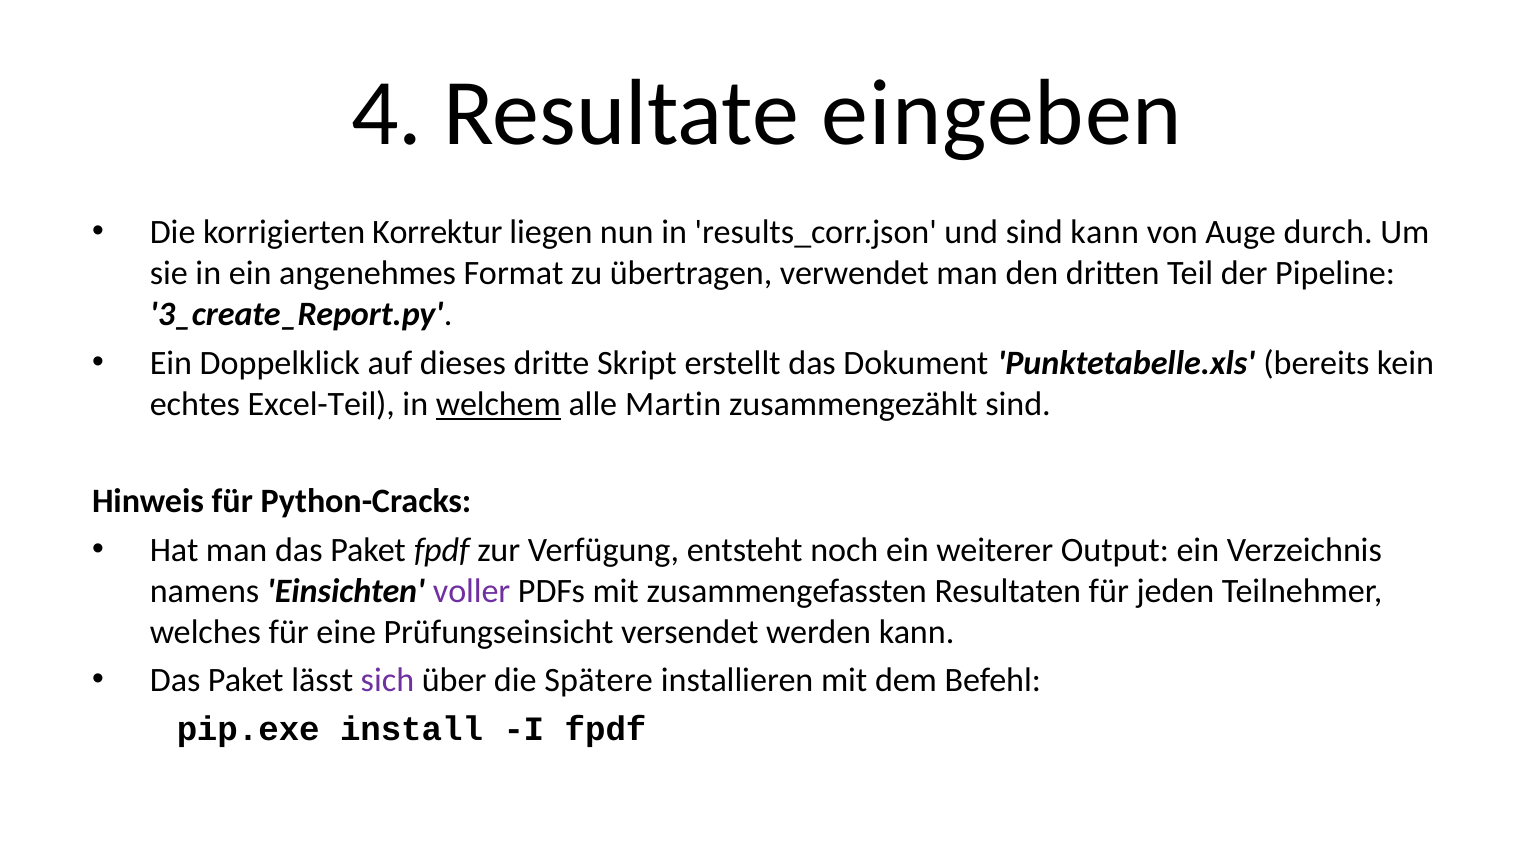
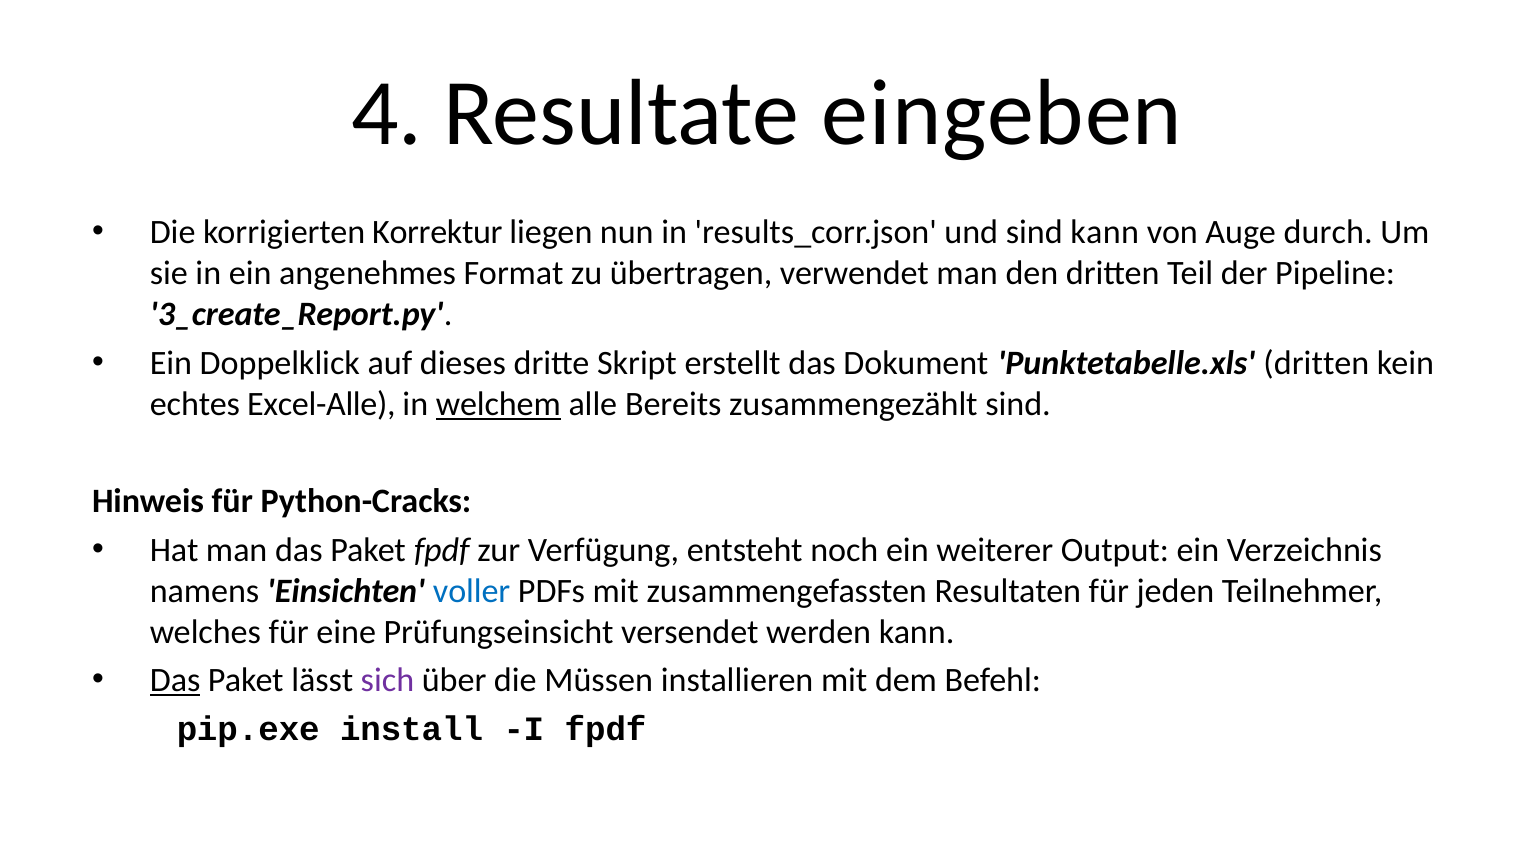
Punktetabelle.xls bereits: bereits -> dritten (1316, 363)
Excel-Teil: Excel-Teil -> Excel-Alle (321, 404)
Martin: Martin -> Bereits (673, 404)
voller colour: purple -> blue (472, 591)
Das underline: none -> present (175, 680)
Spätere: Spätere -> Müssen (599, 680)
